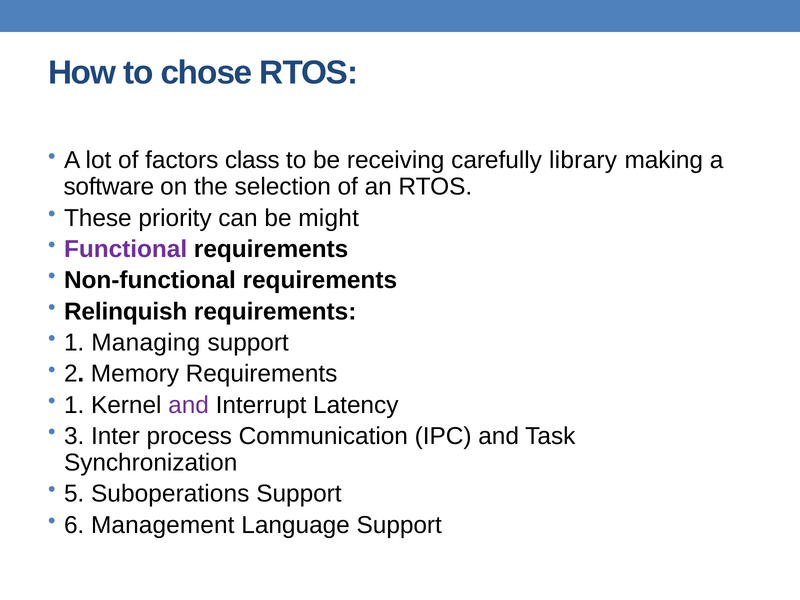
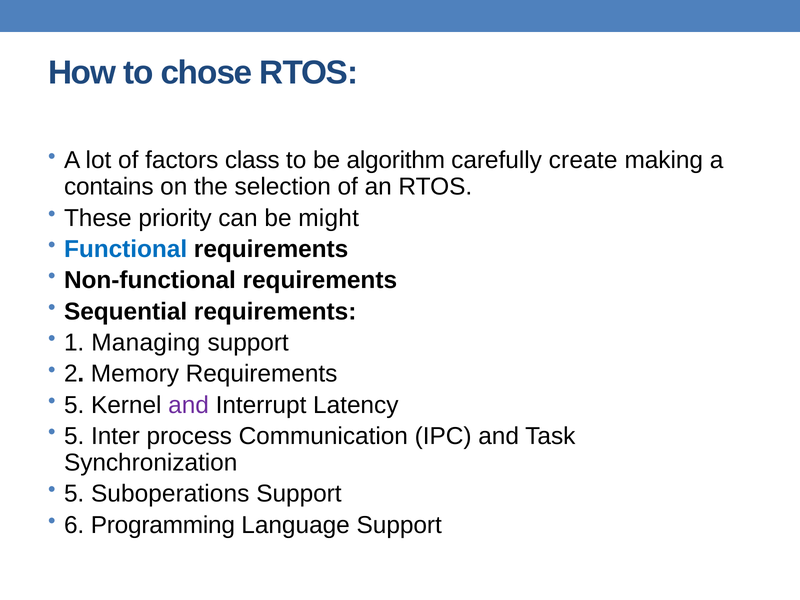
receiving: receiving -> algorithm (396, 160)
library: library -> create (583, 160)
software: software -> contains (109, 187)
Functional colour: purple -> blue (126, 249)
Relinquish: Relinquish -> Sequential (126, 311)
1: 1 -> 5 (74, 405)
3: 3 -> 5 (74, 436)
Management: Management -> Programming (163, 525)
